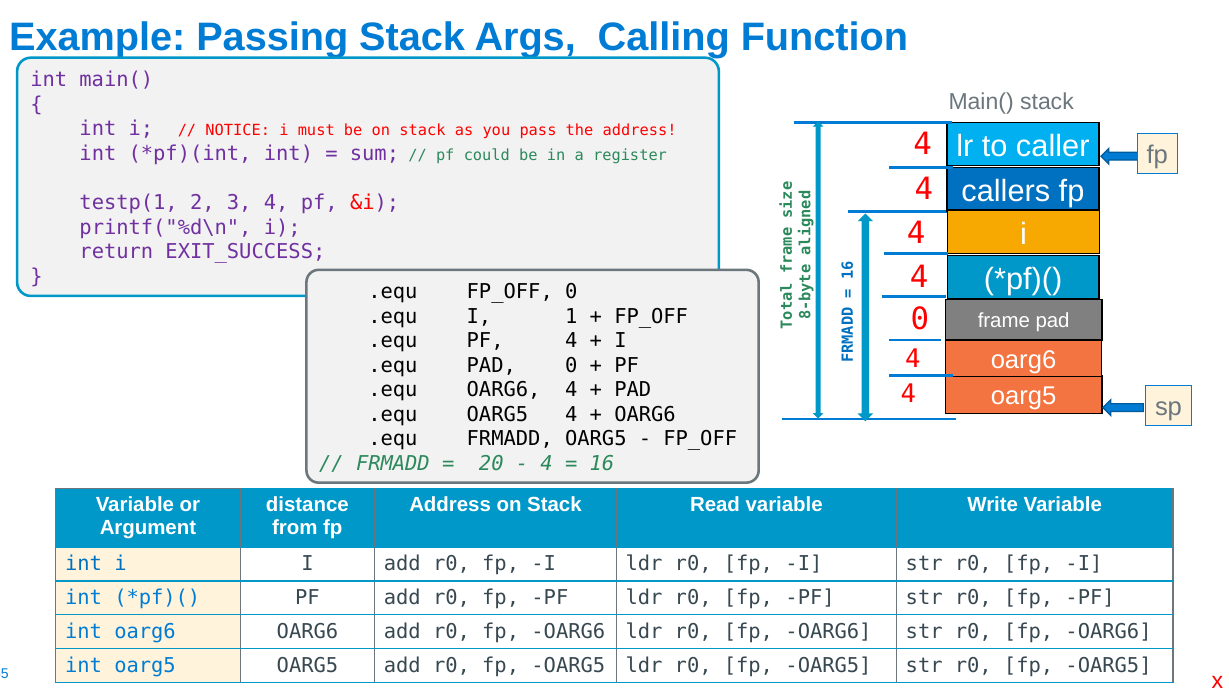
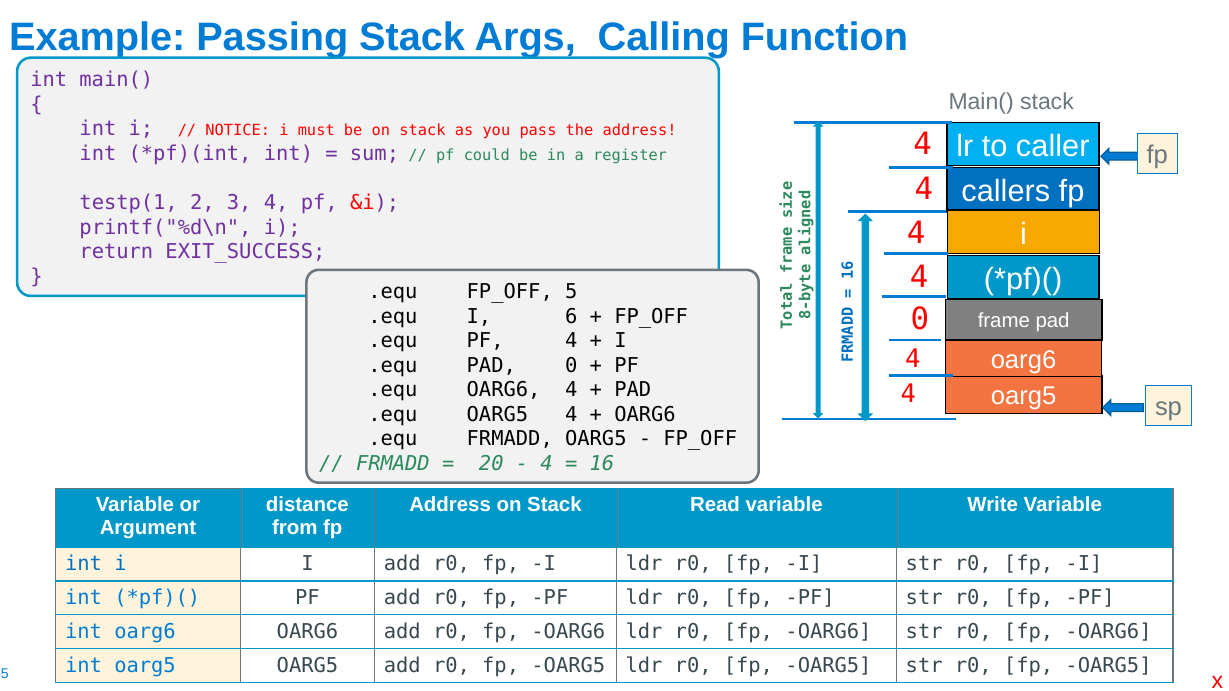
FP_OFF 0: 0 -> 5 (571, 292)
I 1: 1 -> 6 (571, 316)
